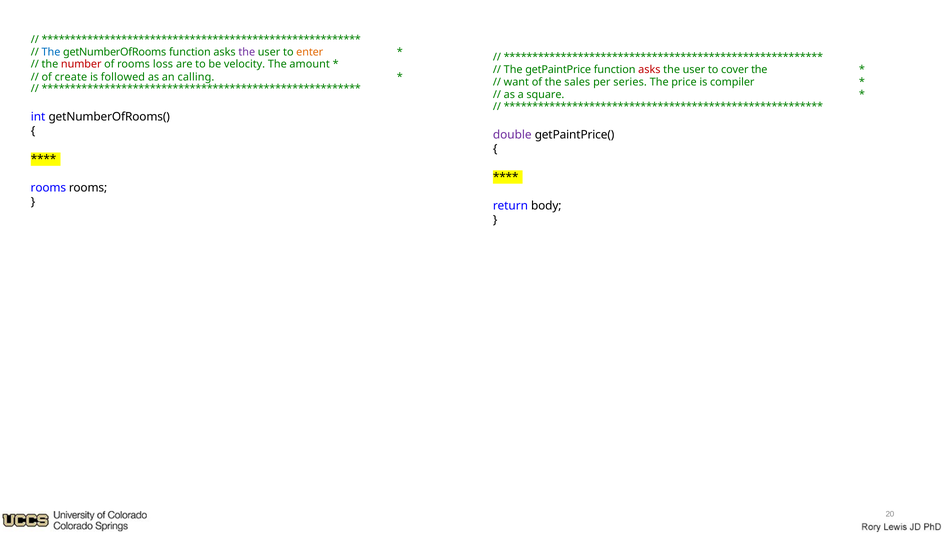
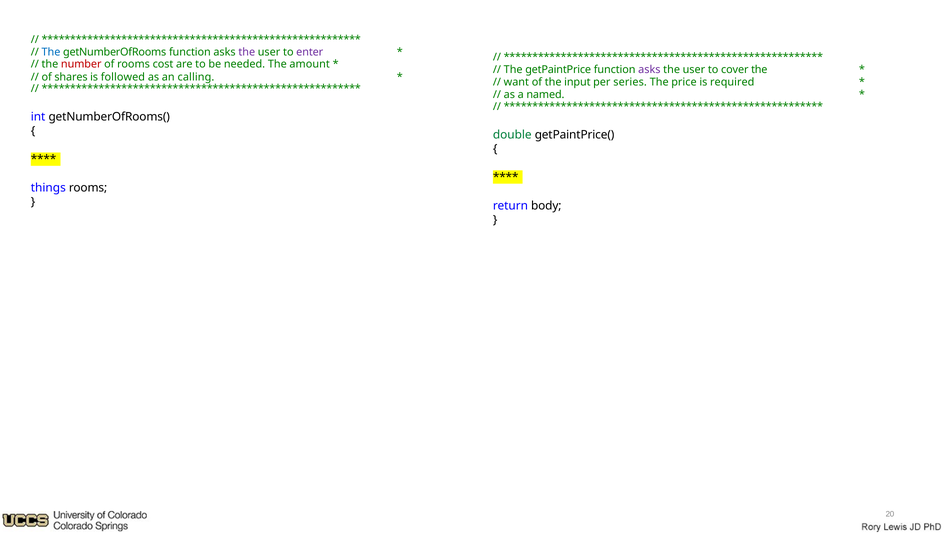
enter colour: orange -> purple (310, 52)
loss: loss -> cost (163, 64)
velocity: velocity -> needed (245, 64)
asks colour: red -> purple (649, 70)
create: create -> shares (71, 77)
sales: sales -> input (577, 82)
compiler: compiler -> required (732, 82)
square: square -> named (545, 95)
double colour: purple -> green (512, 135)
rooms: rooms -> things (48, 188)
